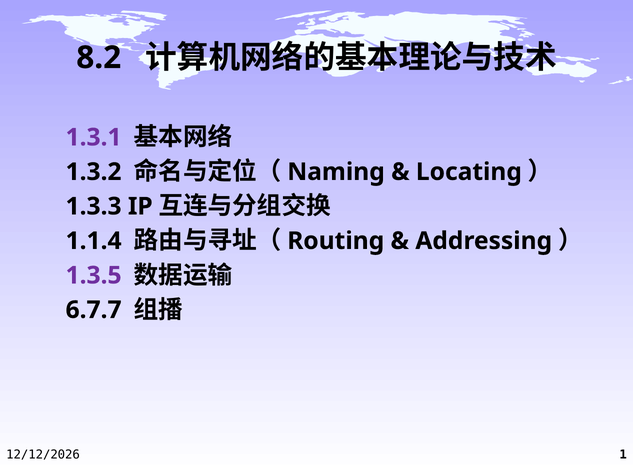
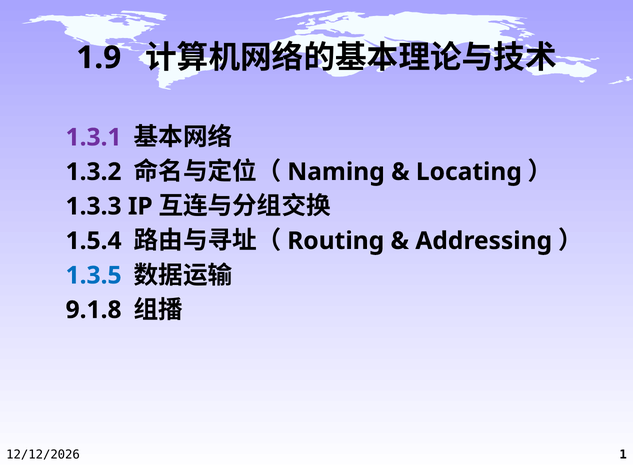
8.2: 8.2 -> 1.9 (99, 58)
1.1.4: 1.1.4 -> 1.5.4 (94, 241)
1.3.5 colour: purple -> blue (94, 275)
6.7.7: 6.7.7 -> 9.1.8 (94, 310)
